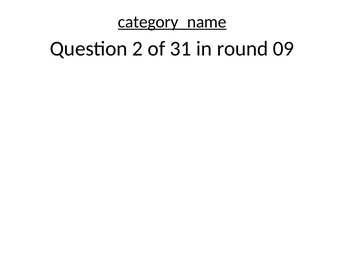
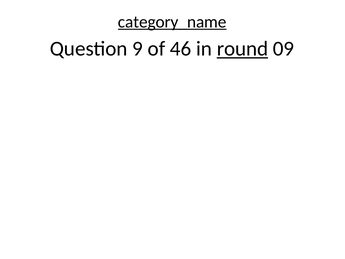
2: 2 -> 9 (138, 49)
31: 31 -> 46 (181, 49)
round underline: none -> present (242, 49)
